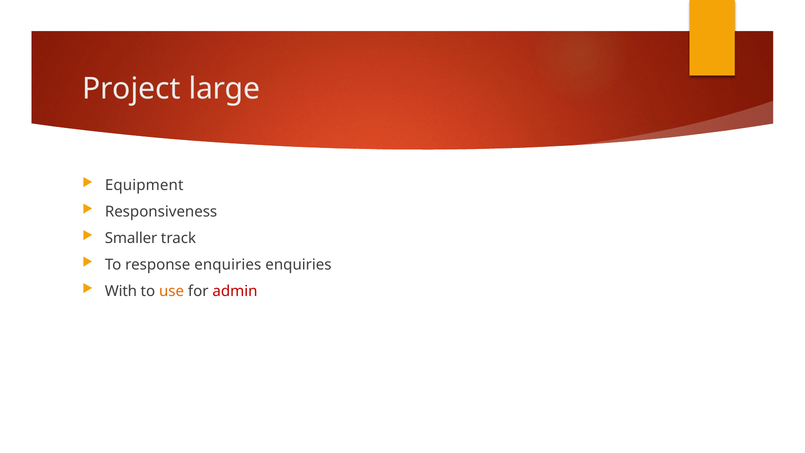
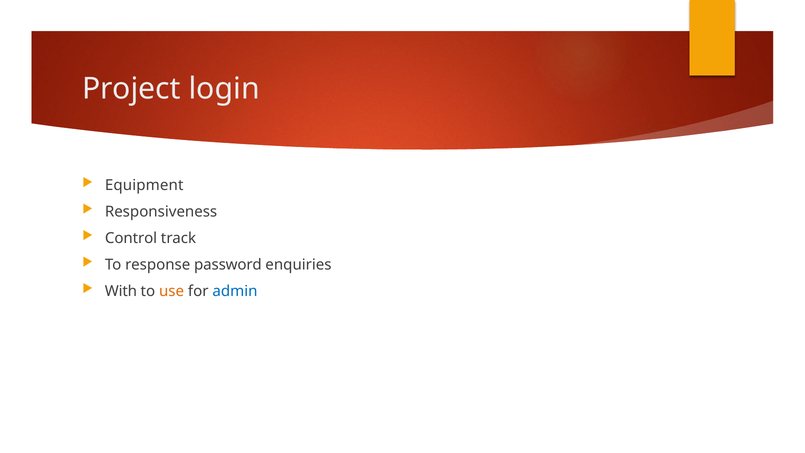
large: large -> login (224, 89)
Smaller: Smaller -> Control (131, 238)
response enquiries: enquiries -> password (228, 265)
admin colour: red -> blue (235, 291)
